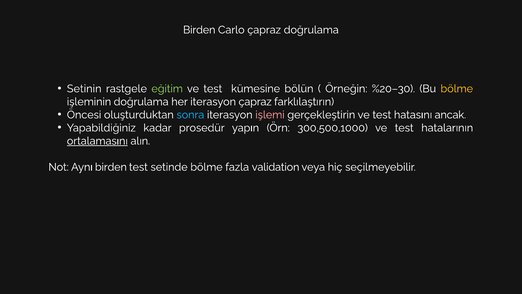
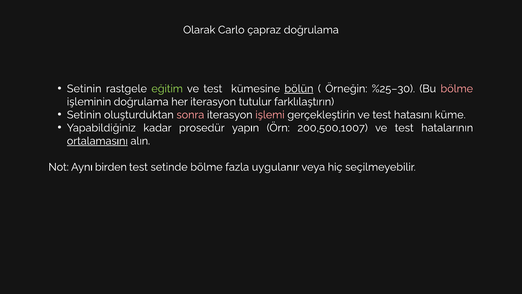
Birden: Birden -> Olarak (199, 30)
bölün underline: none -> present (299, 89)
%20–30: %20–30 -> %25–30 (393, 89)
bölme colour: yellow -> pink (457, 89)
iterasyon çapraz: çapraz -> tutulur (255, 102)
Öncesi: Öncesi -> Setinin (84, 115)
sonra colour: light blue -> pink (190, 115)
ancak: ancak -> küme (450, 115)
300,500,1000: 300,500,1000 -> 200,500,1007 (333, 128)
validation: validation -> uygulanır (275, 167)
